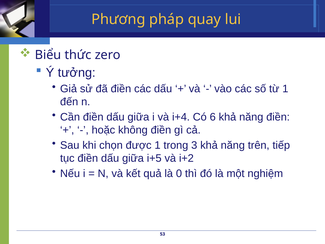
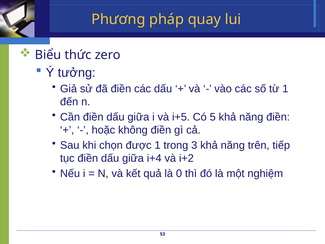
i+4: i+4 -> i+5 (181, 117)
6: 6 -> 5 (213, 117)
i+5: i+5 -> i+4 (154, 158)
